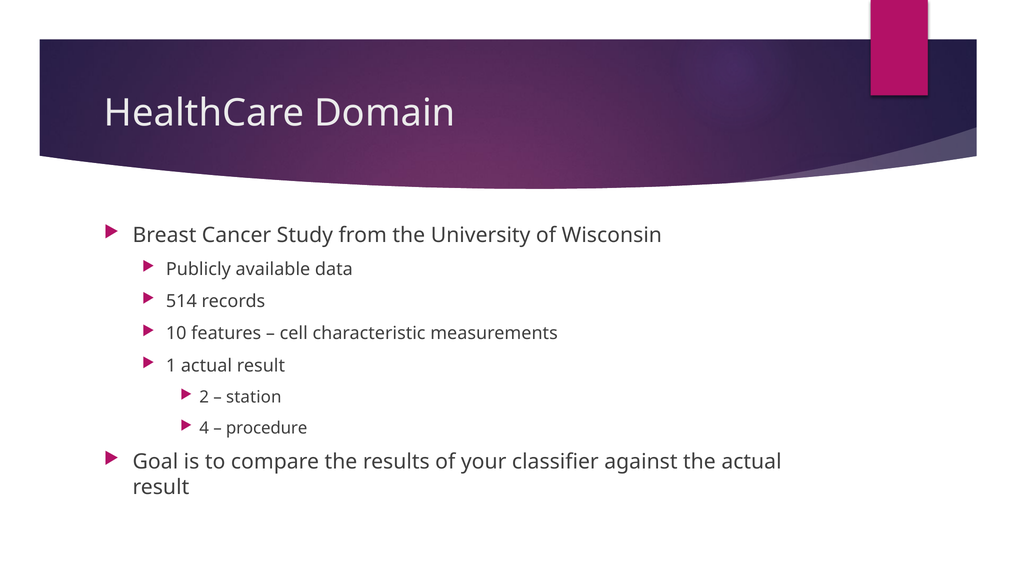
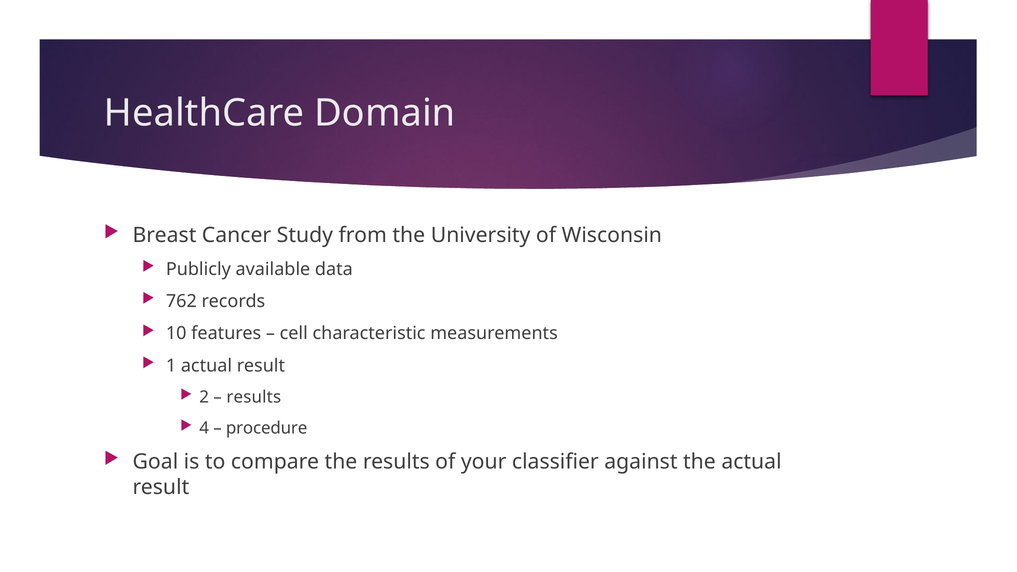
514: 514 -> 762 (181, 301)
station: station -> results (254, 397)
